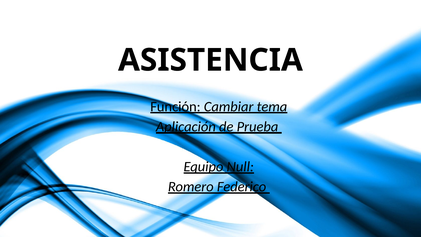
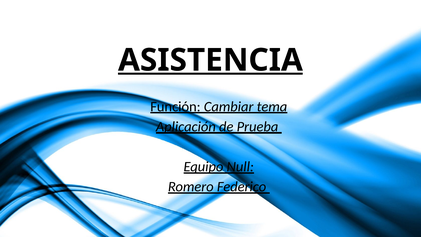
ASISTENCIA underline: none -> present (210, 60)
